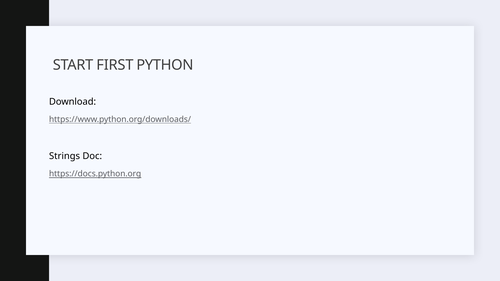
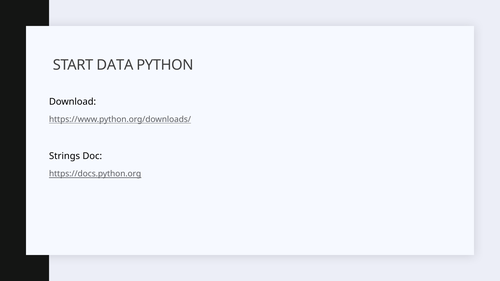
FIRST: FIRST -> DATA (115, 65)
